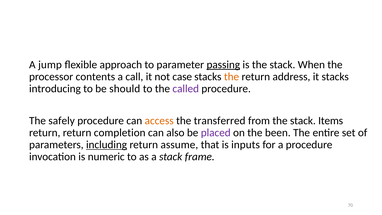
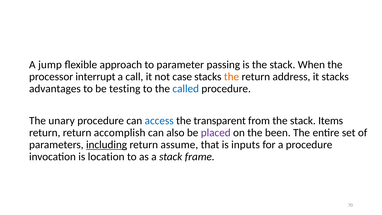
passing underline: present -> none (223, 65)
contents: contents -> interrupt (95, 77)
introducing: introducing -> advantages (55, 89)
should: should -> testing (125, 89)
called colour: purple -> blue (186, 89)
safely: safely -> unary (62, 121)
access colour: orange -> blue (159, 121)
transferred: transferred -> transparent (220, 121)
completion: completion -> accomplish (120, 133)
numeric: numeric -> location (106, 157)
